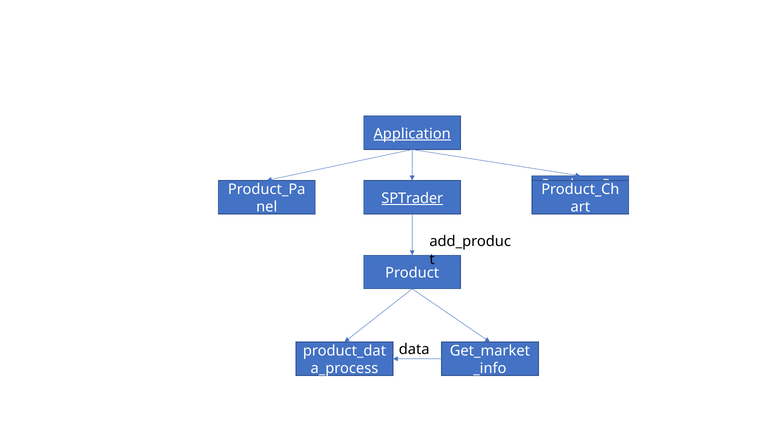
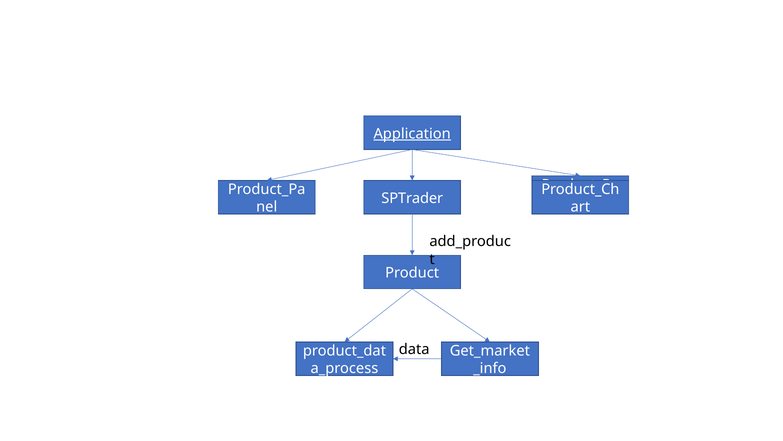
SPTrader underline: present -> none (412, 198)
